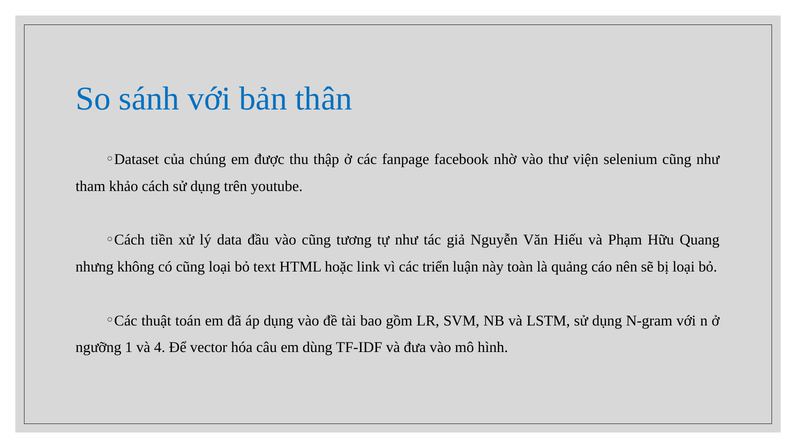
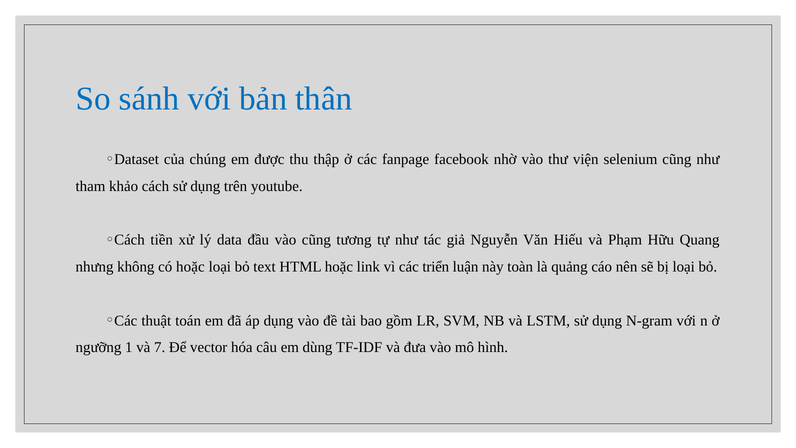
có cũng: cũng -> hoặc (190, 267)
4: 4 -> 7 (160, 347)
